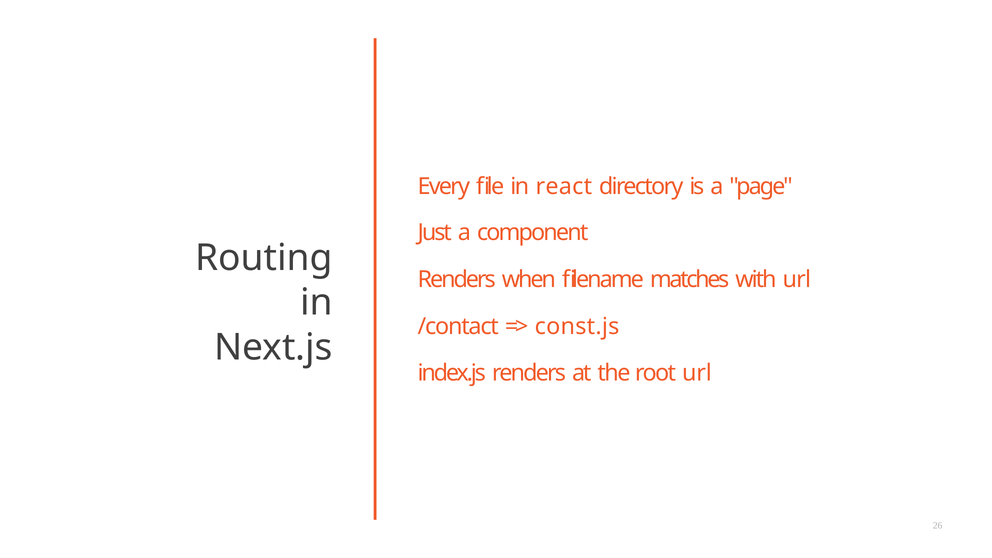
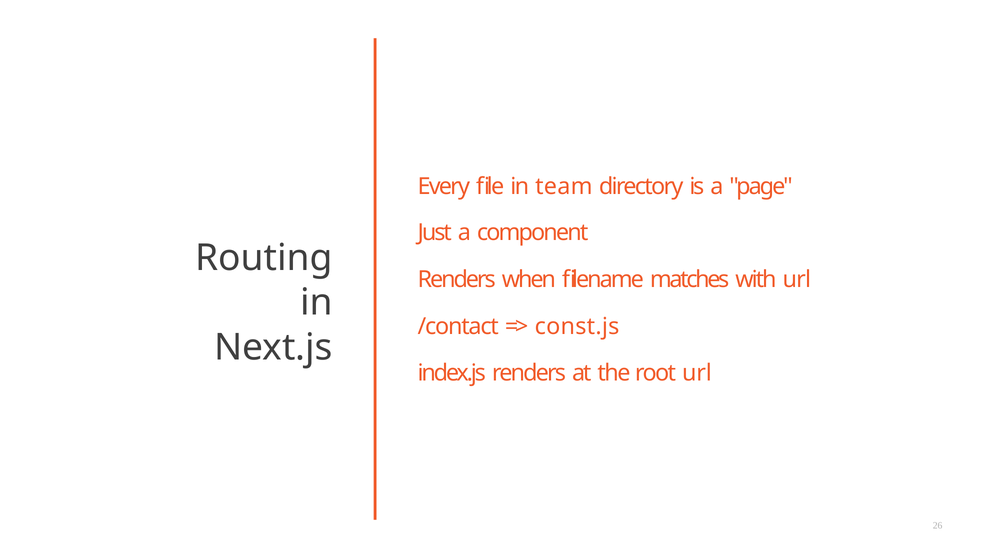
react: react -> team (564, 187)
